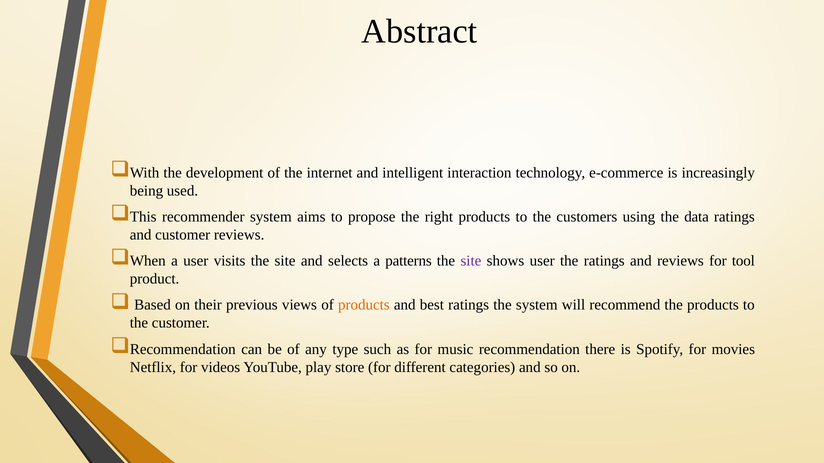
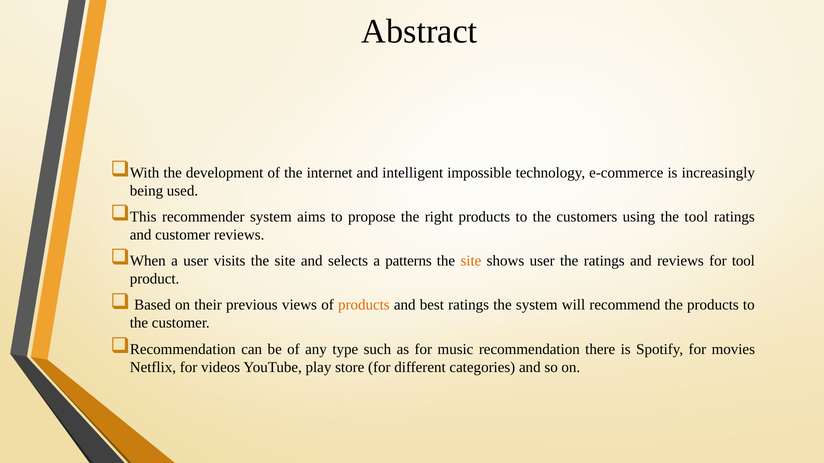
interaction: interaction -> impossible (479, 173)
the data: data -> tool (696, 217)
site colour: purple -> orange (471, 261)
